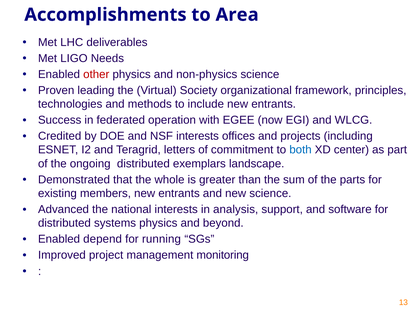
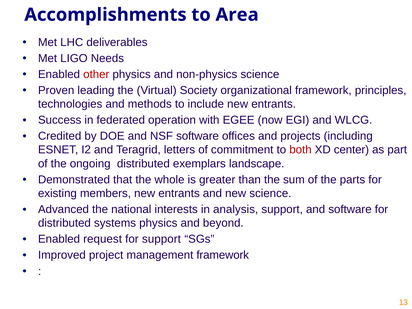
NSF interests: interests -> software (198, 136)
both colour: blue -> red (300, 150)
depend: depend -> request (103, 239)
for running: running -> support (161, 239)
management monitoring: monitoring -> framework (223, 255)
